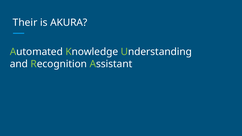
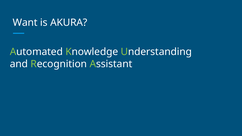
Their: Their -> Want (25, 23)
